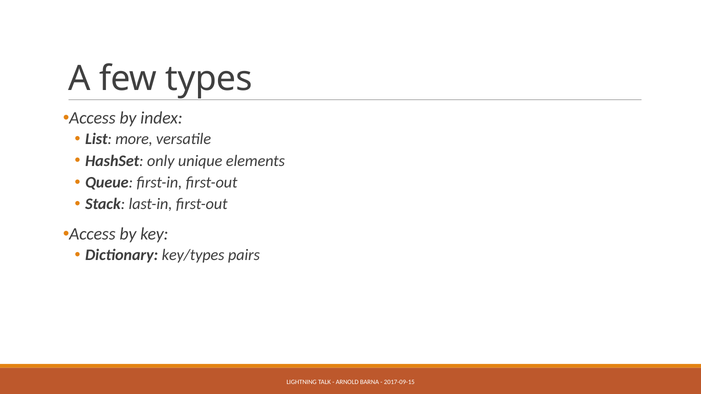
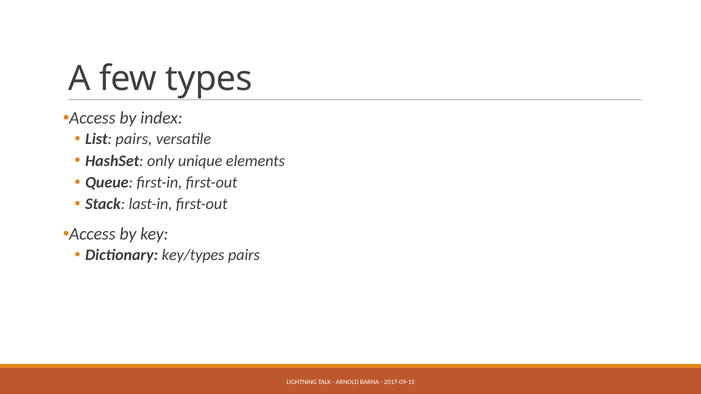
List more: more -> pairs (134, 139)
